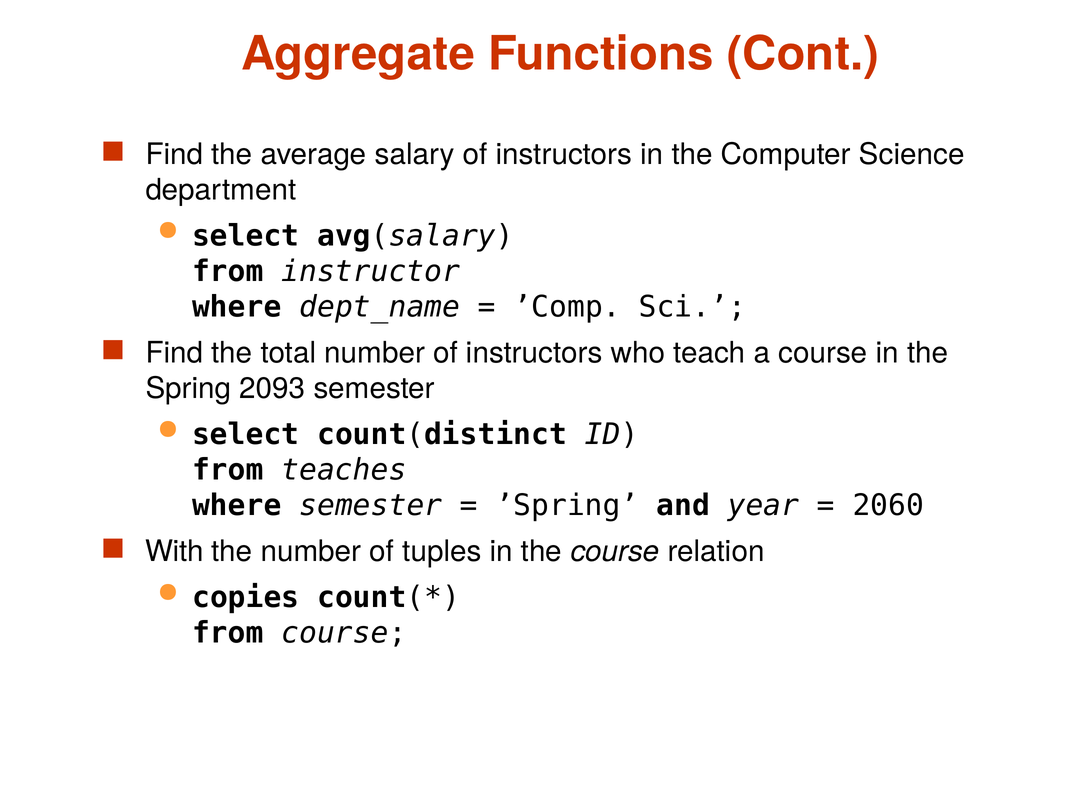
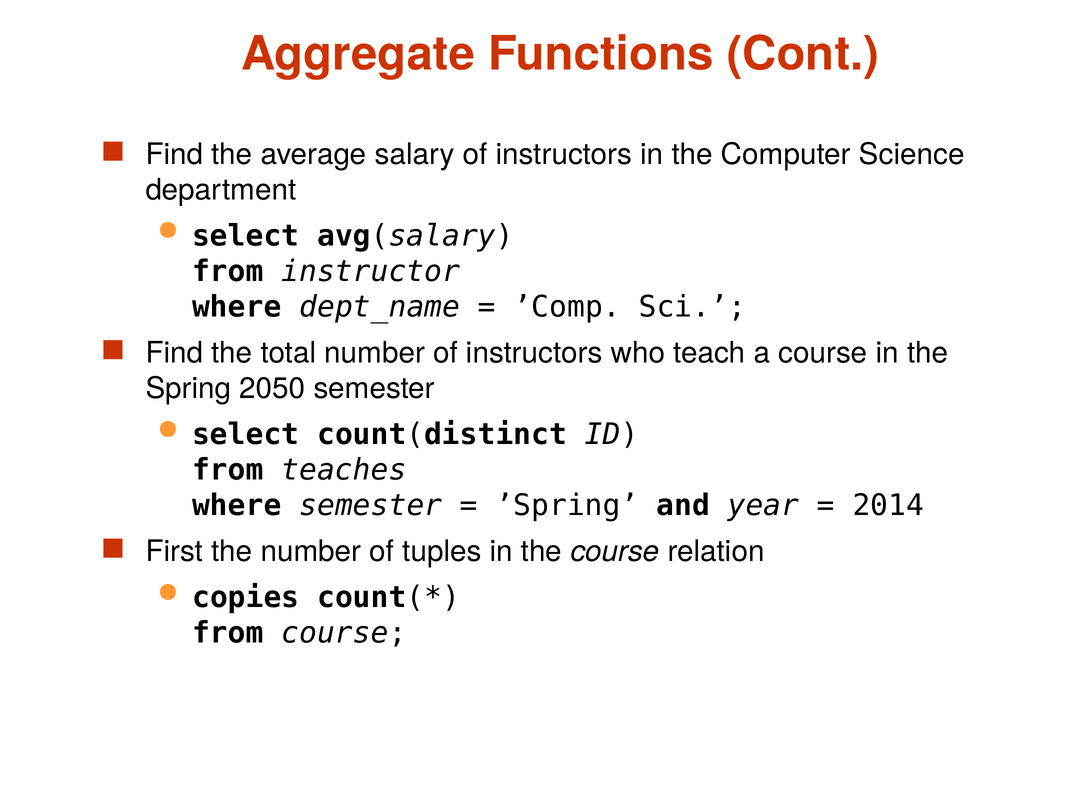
2093: 2093 -> 2050 (272, 388)
2060: 2060 -> 2014 (888, 505)
With: With -> First (174, 551)
